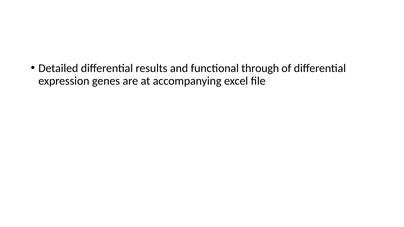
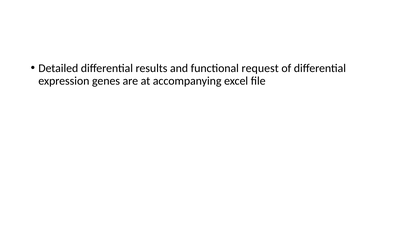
through: through -> request (260, 68)
